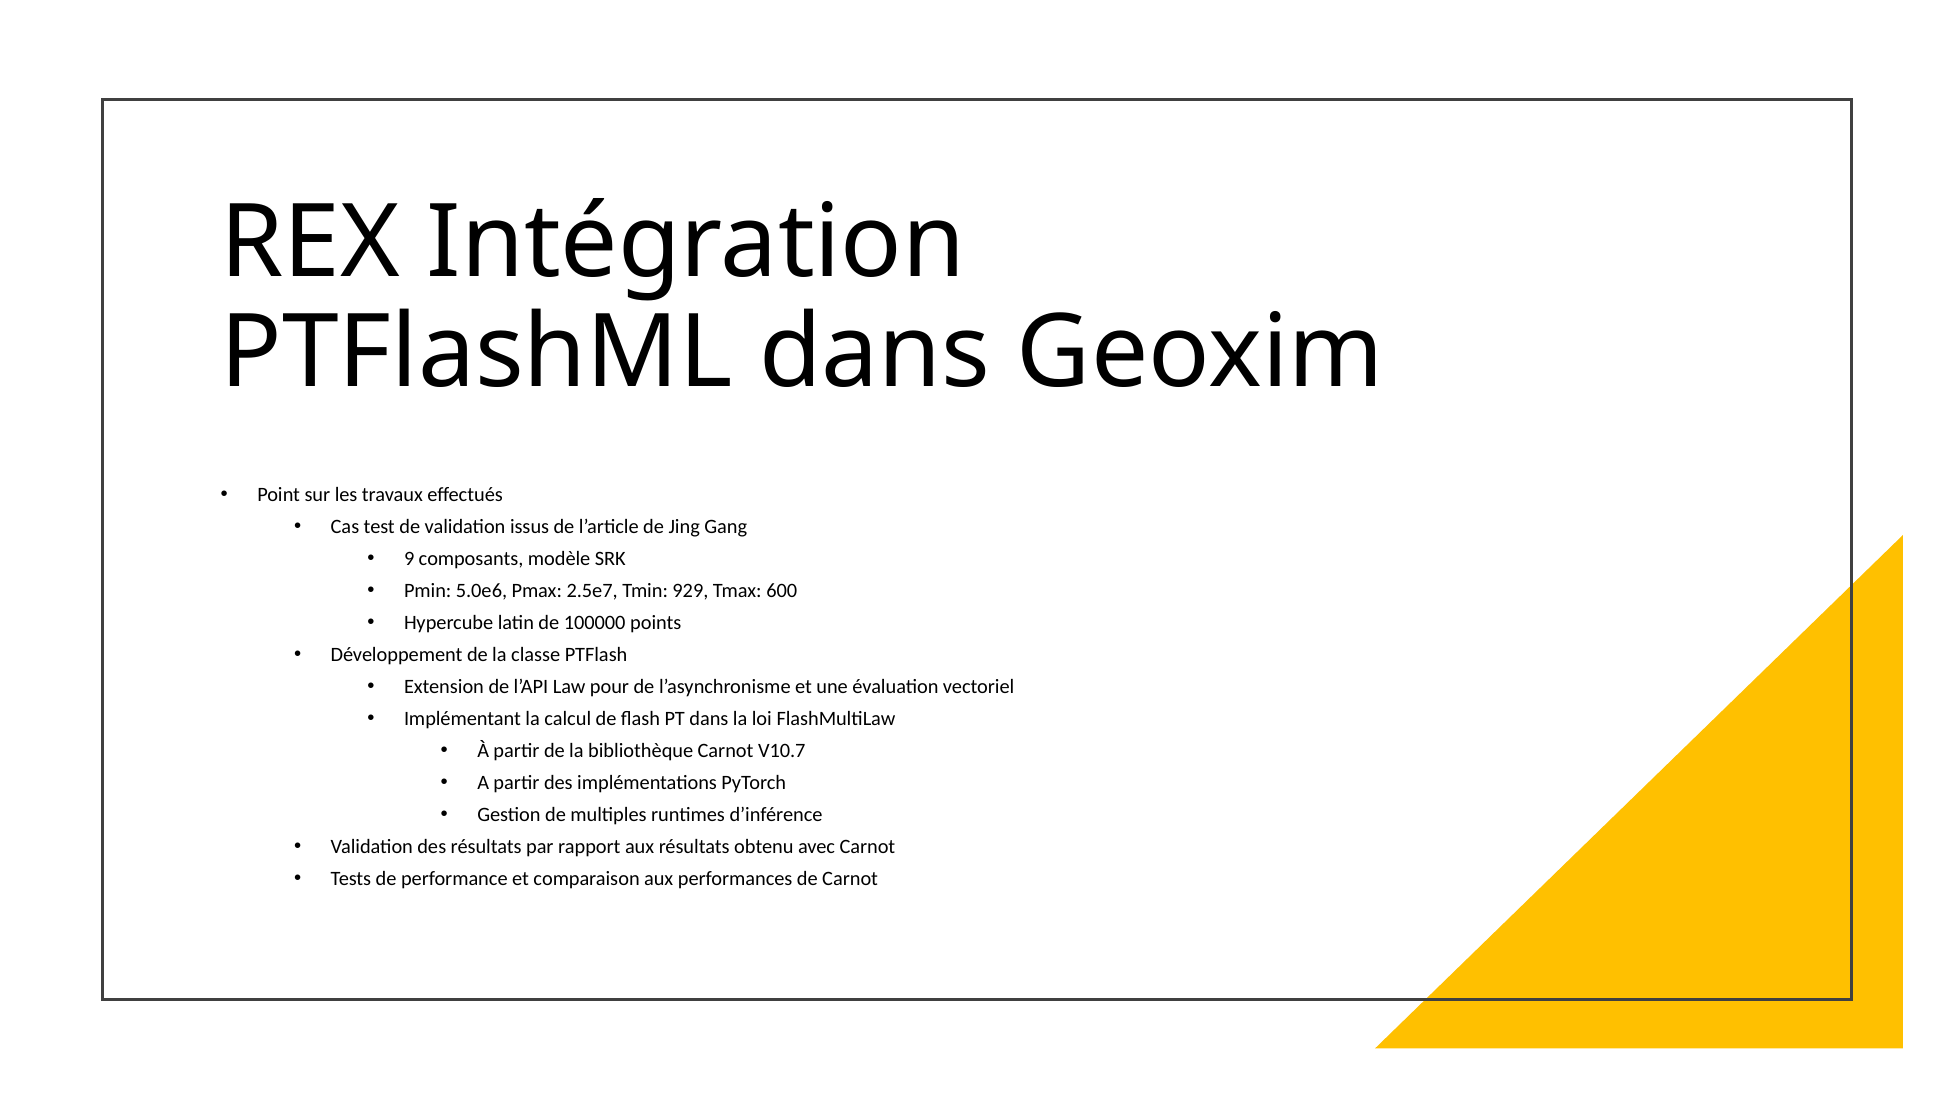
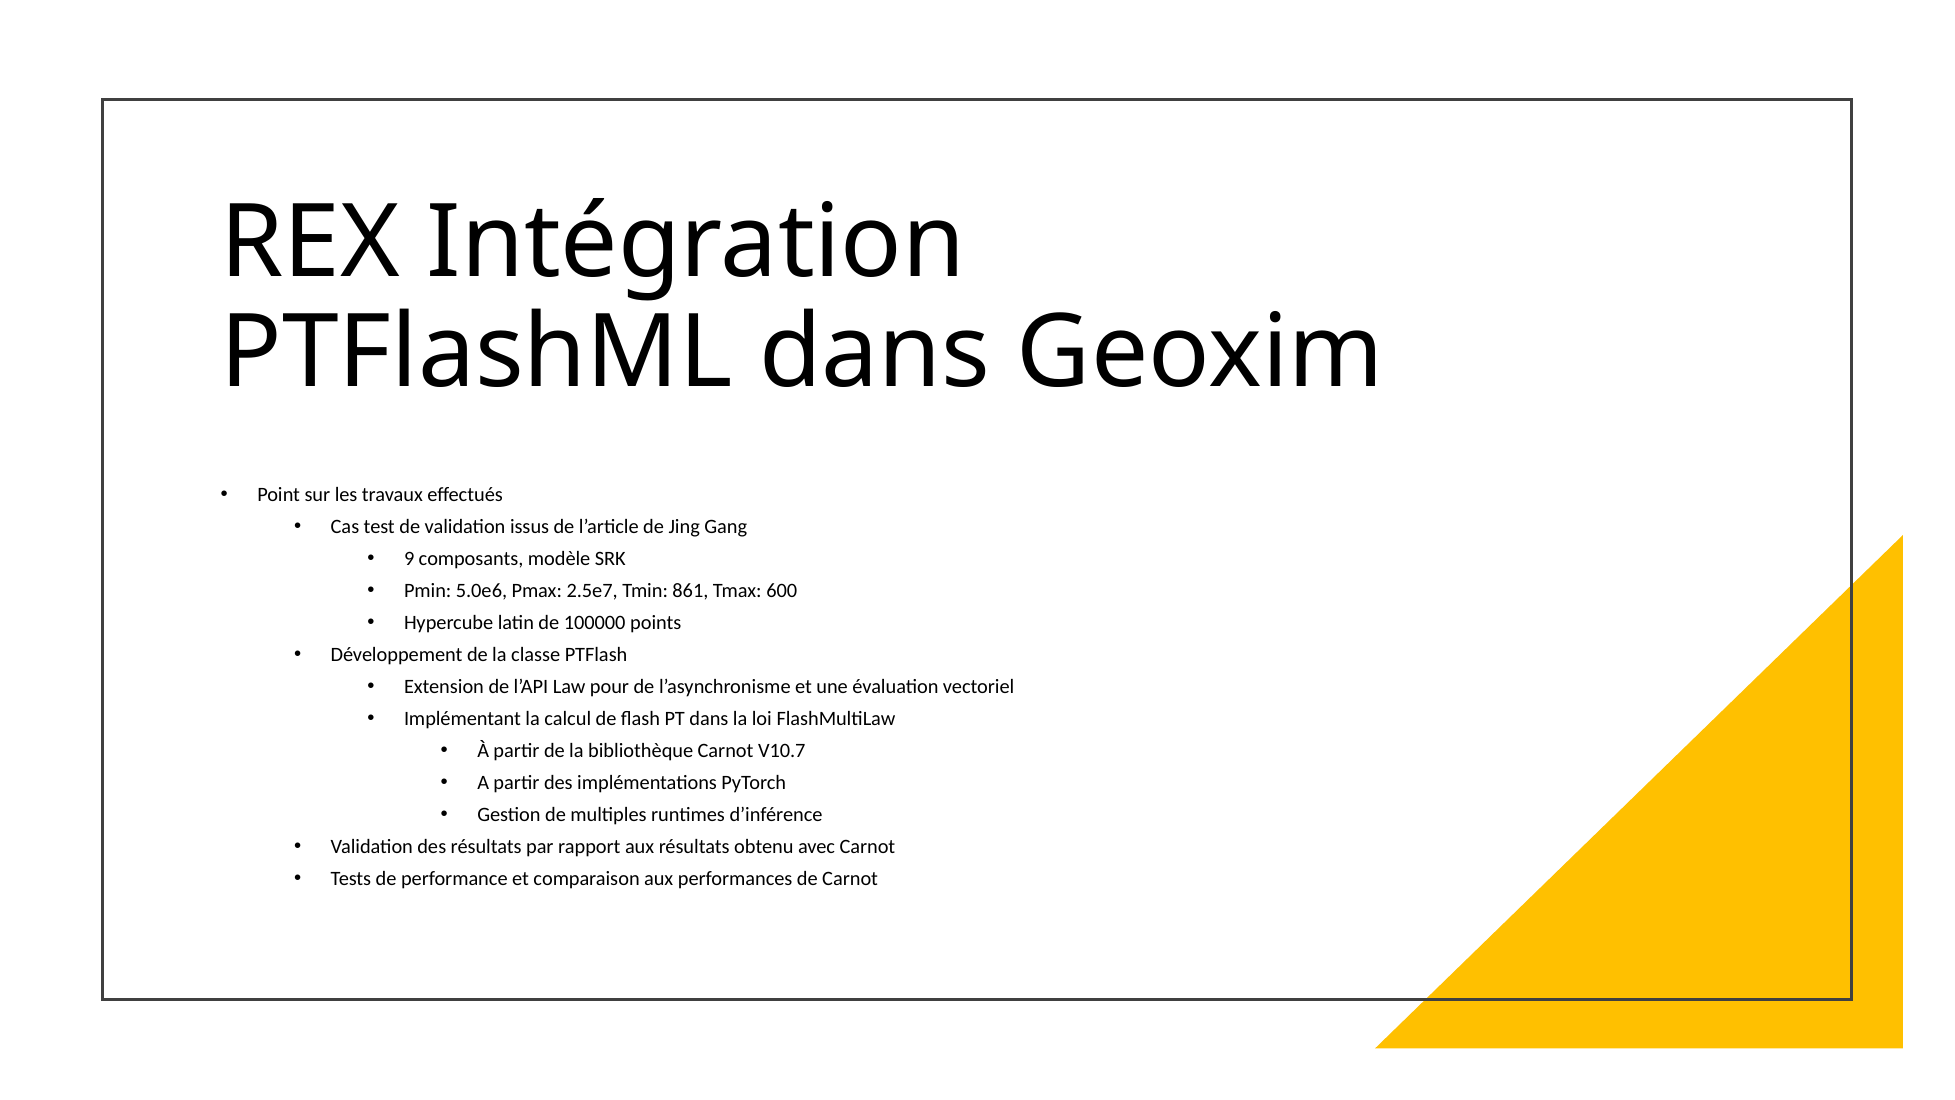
929: 929 -> 861 (690, 590)
